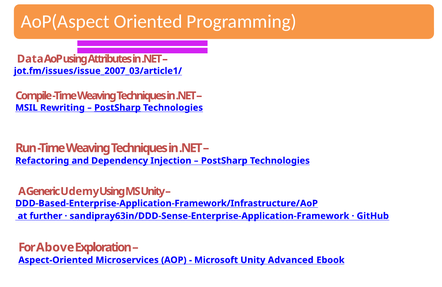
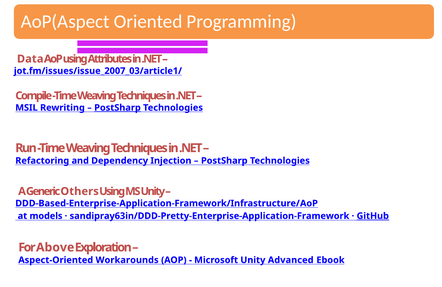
Udemy: Udemy -> Others (80, 192)
further: further -> models (46, 216)
sandipray63in/DDD-Sense-Enterprise-Application-Framework: sandipray63in/DDD-Sense-Enterprise-Application-Framework -> sandipray63in/DDD-Pretty-Enterprise-Application-Framework (209, 216)
GitHub underline: none -> present (373, 216)
Microservices: Microservices -> Workarounds (127, 260)
